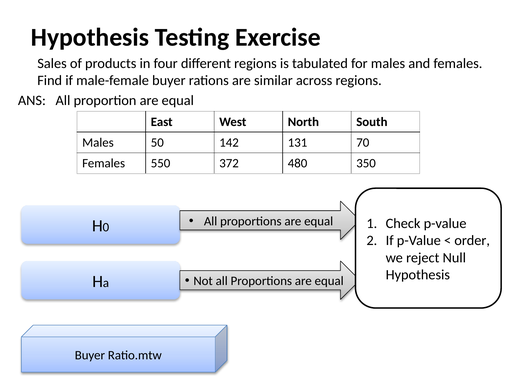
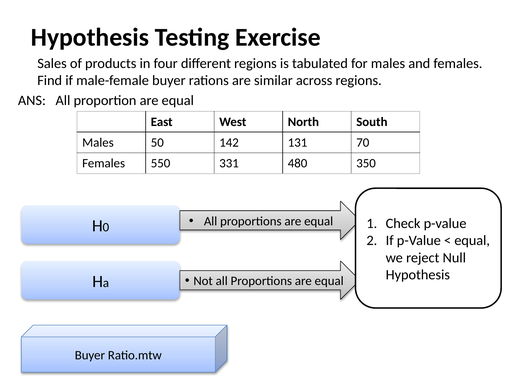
372: 372 -> 331 (229, 164)
order: order -> equal (472, 241)
